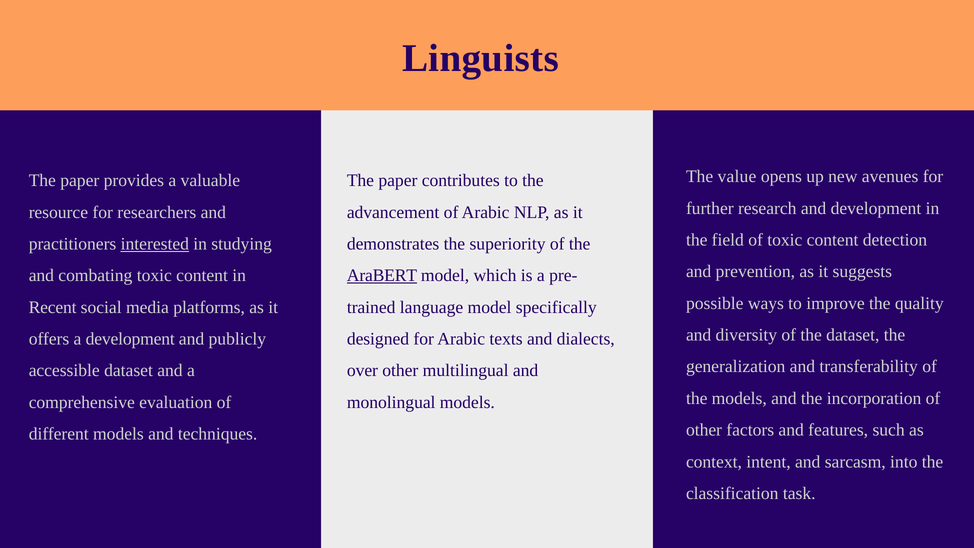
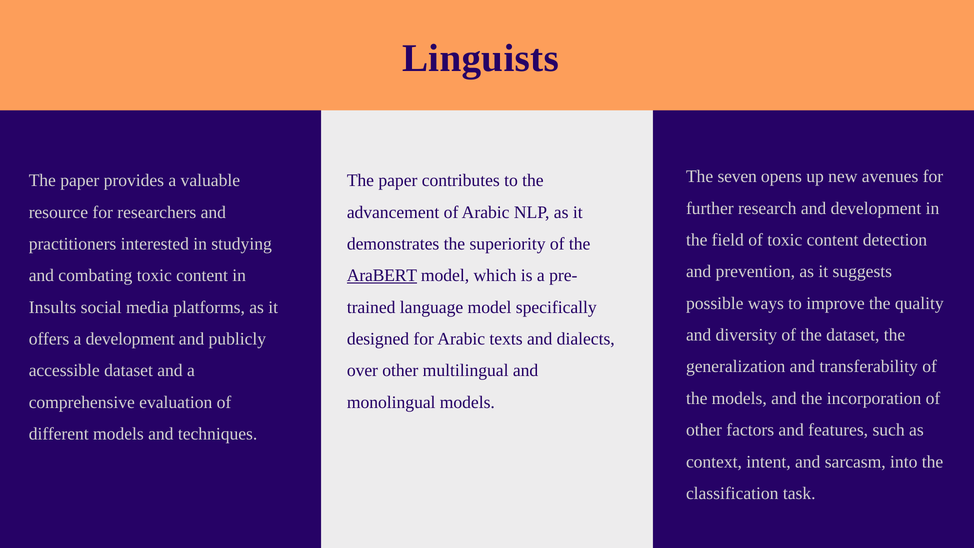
value: value -> seven (737, 177)
interested underline: present -> none (155, 244)
Recent: Recent -> Insults (53, 307)
